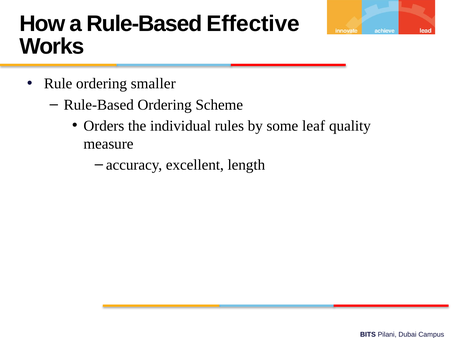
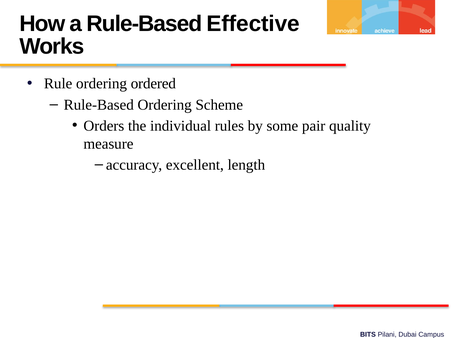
smaller: smaller -> ordered (153, 84)
leaf: leaf -> pair (314, 126)
